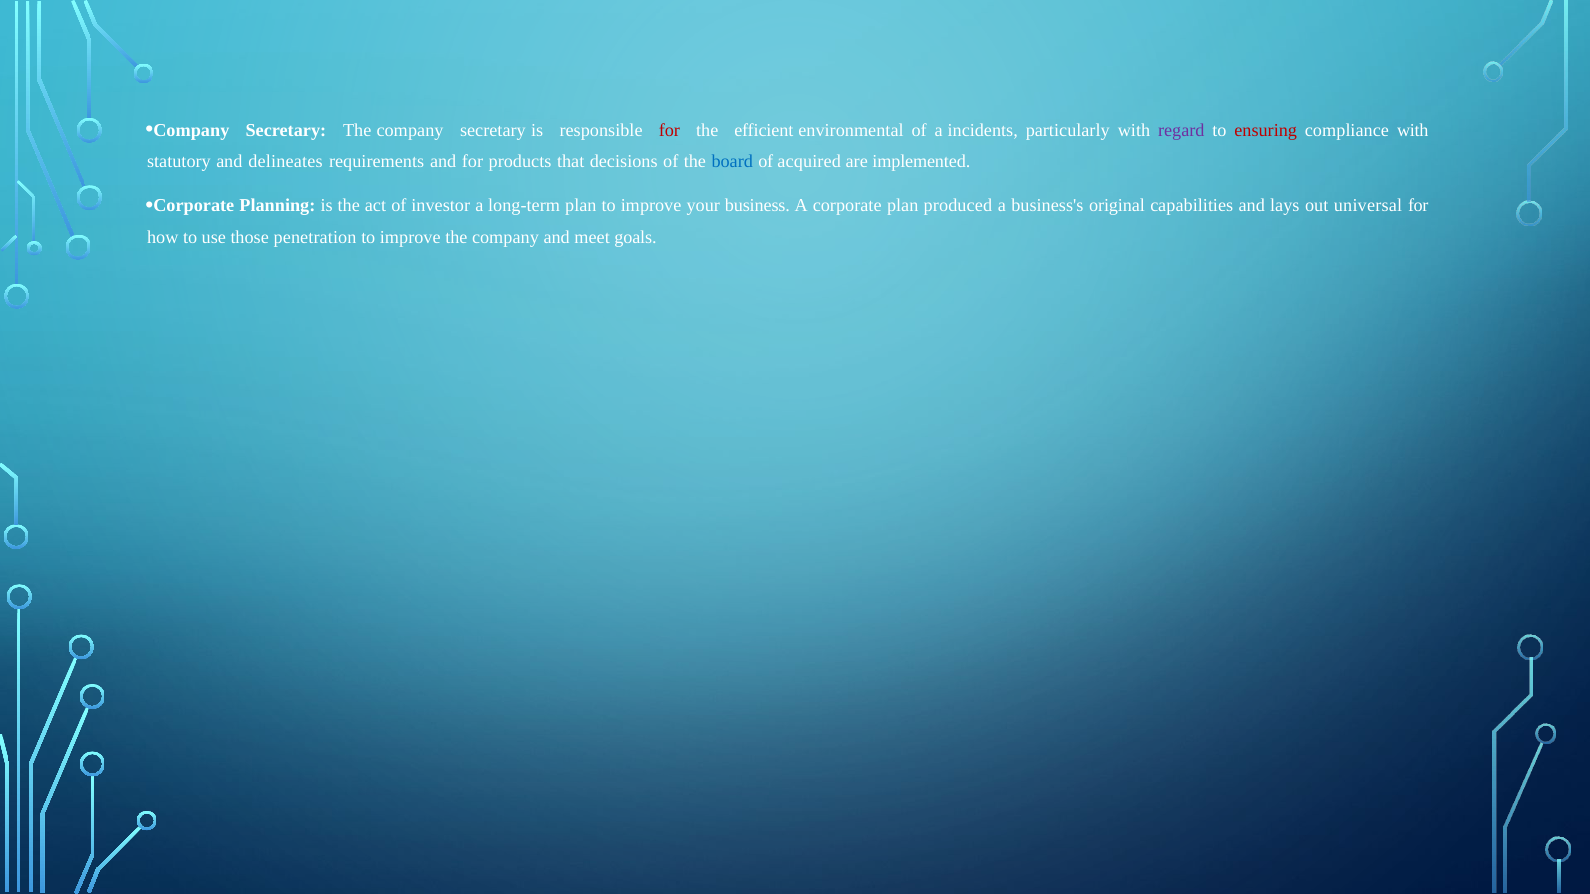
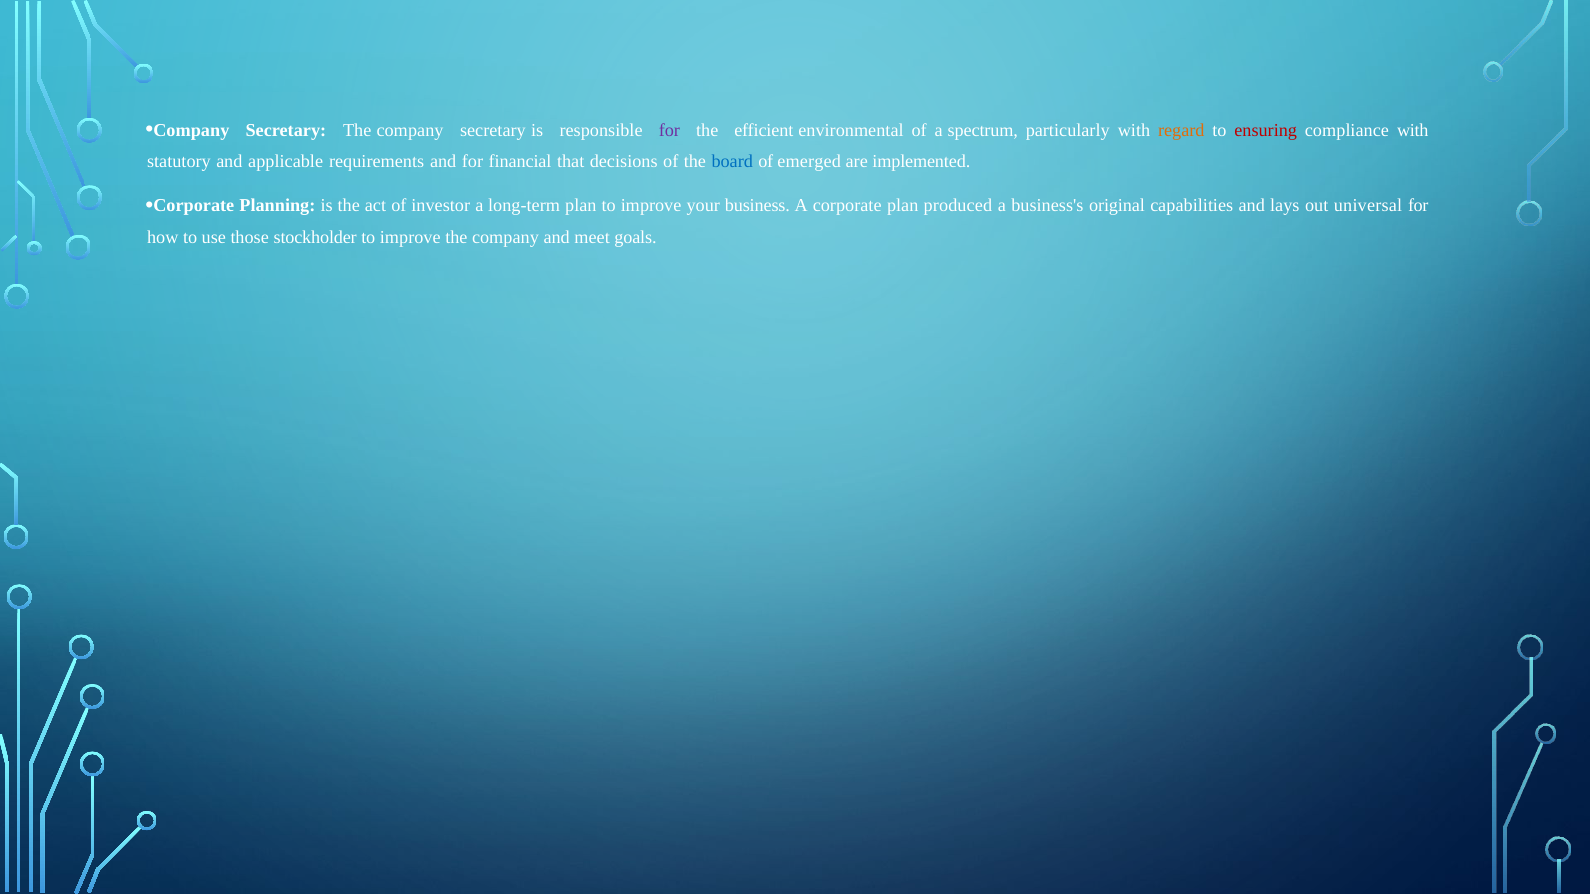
for colour: red -> purple (669, 130)
incidents: incidents -> spectrum (983, 130)
regard colour: purple -> orange (1181, 130)
delineates: delineates -> applicable (286, 161)
products: products -> financial (520, 161)
acquired: acquired -> emerged (809, 161)
penetration: penetration -> stockholder (315, 237)
